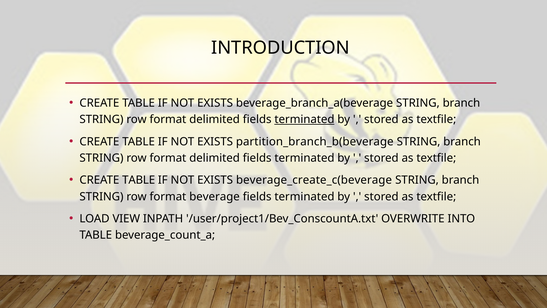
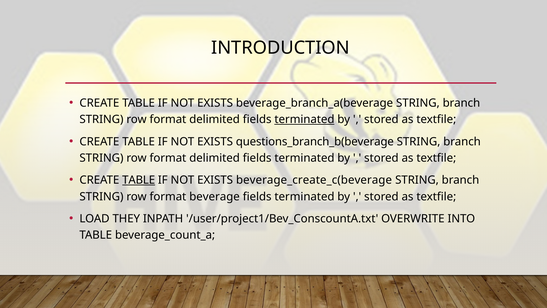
partition_branch_b(beverage: partition_branch_b(beverage -> questions_branch_b(beverage (315, 141)
TABLE underline: none -> present (139, 180)
VIEW: VIEW -> THEY (126, 219)
